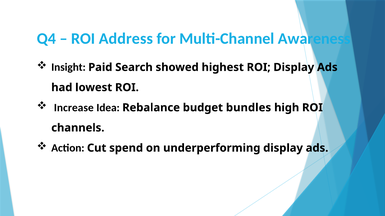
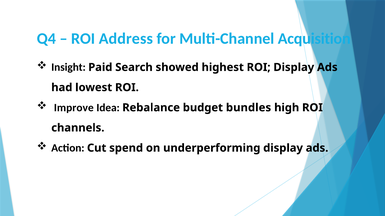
Awareness: Awareness -> Acquisition (314, 39)
Increase: Increase -> Improve (74, 108)
